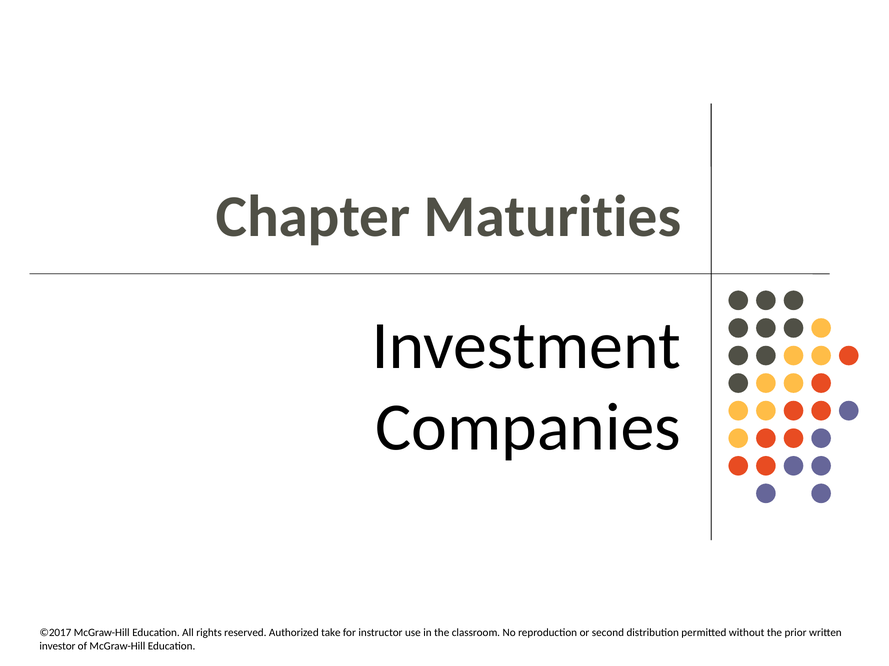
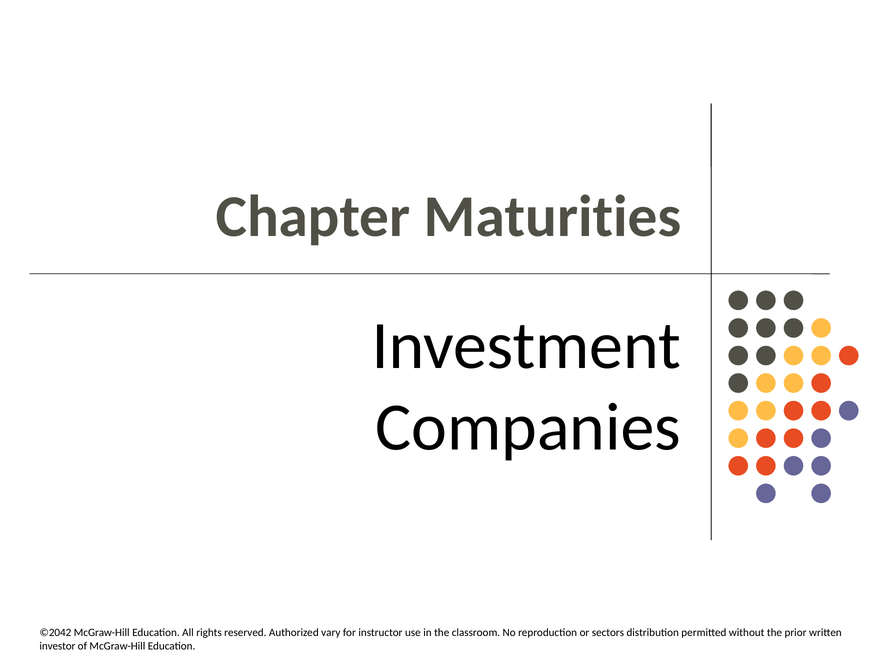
©2017: ©2017 -> ©2042 (55, 633)
take: take -> vary (331, 633)
second: second -> sectors (608, 633)
